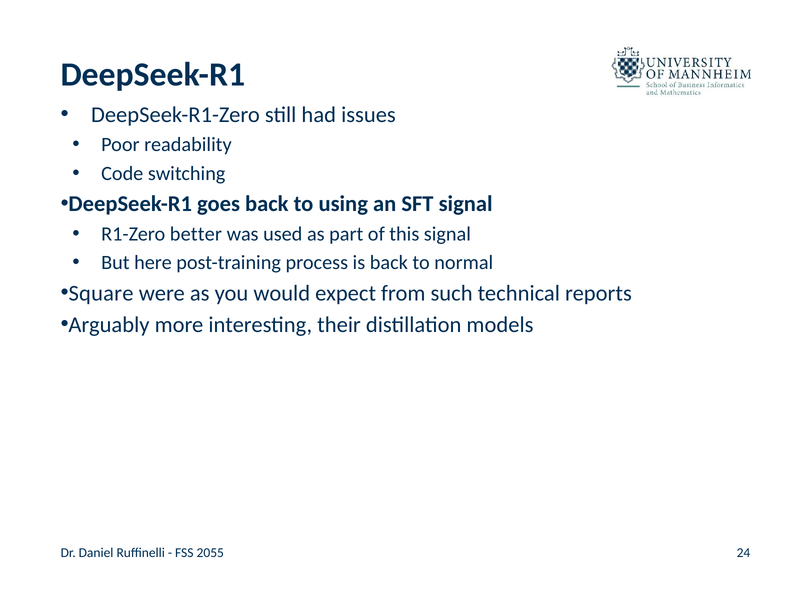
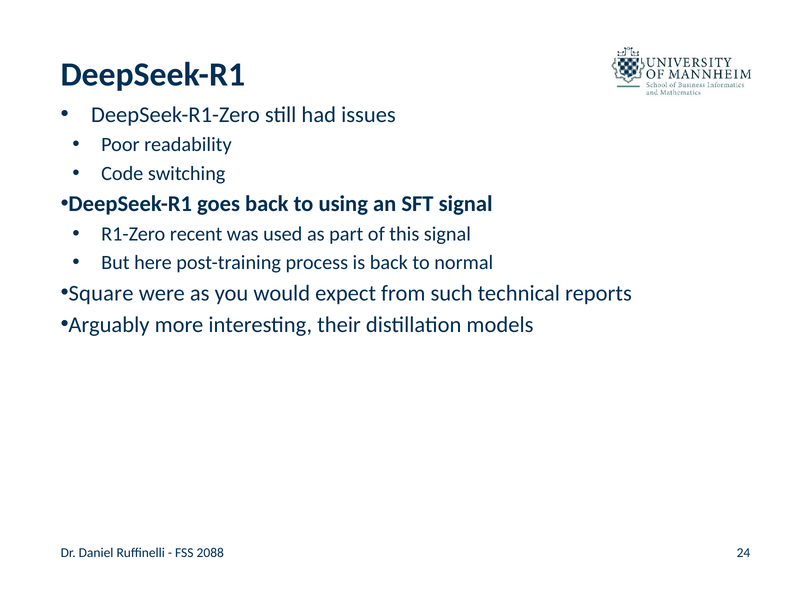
better: better -> recent (196, 234)
2055: 2055 -> 2088 (210, 553)
